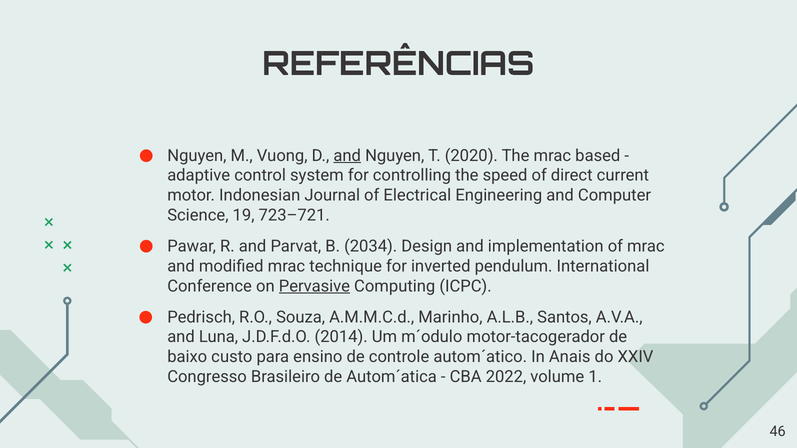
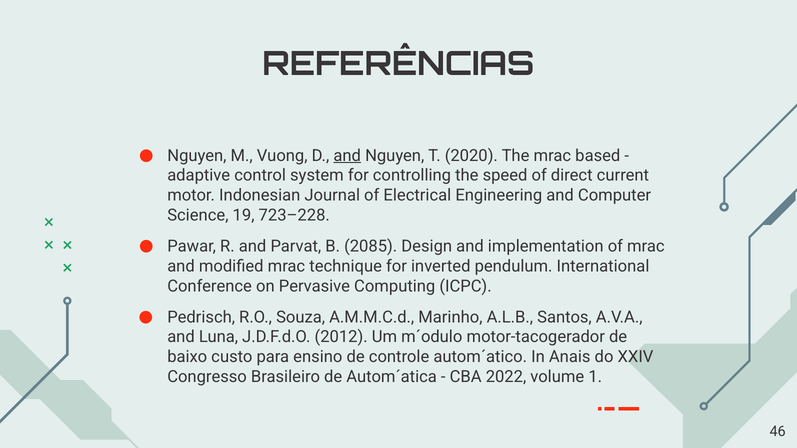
723–721: 723–721 -> 723–228 (294, 215)
2034: 2034 -> 2085 (371, 246)
Pervasive underline: present -> none (314, 286)
2014: 2014 -> 2012 (341, 337)
